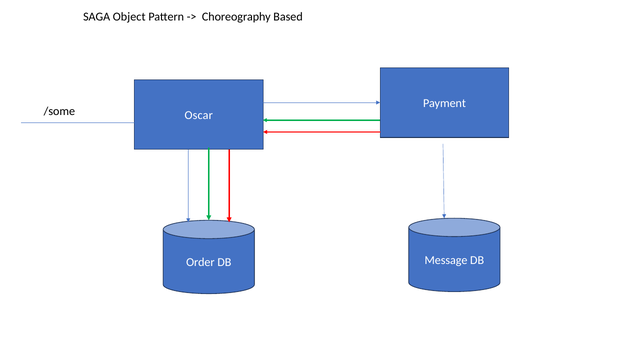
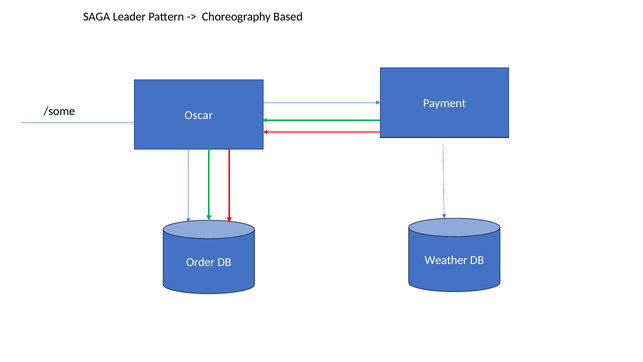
Object: Object -> Leader (129, 17)
Message: Message -> Weather (446, 260)
